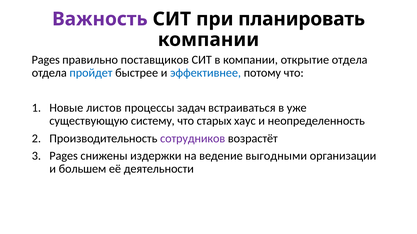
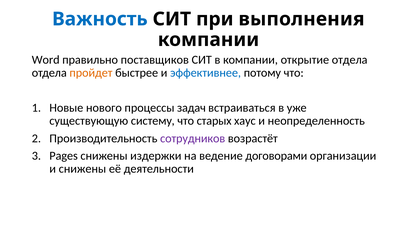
Важность colour: purple -> blue (100, 19)
планировать: планировать -> выполнения (301, 19)
Pages: Pages -> Word (46, 60)
пройдет colour: blue -> orange (91, 73)
листов: листов -> нового (104, 108)
выгодными: выгодными -> договорами (276, 156)
и большем: большем -> снижены (82, 169)
